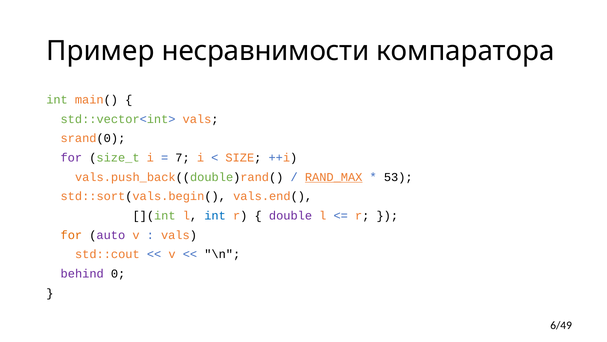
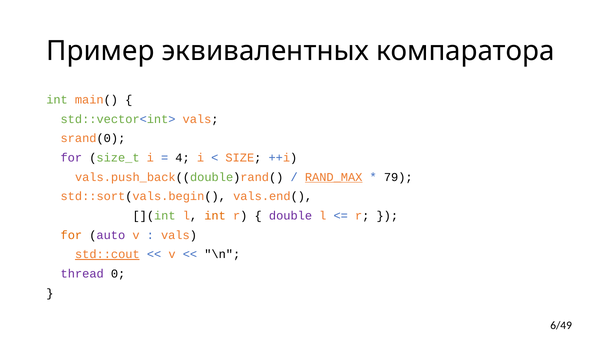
несравнимости: несравнимости -> эквивалентных (265, 51)
7: 7 -> 4 (183, 157)
53: 53 -> 79 (398, 177)
int colour: blue -> orange (215, 215)
std::cout underline: none -> present (107, 254)
behind: behind -> thread (82, 273)
